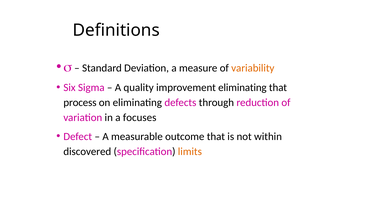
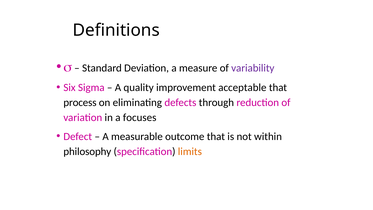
variability colour: orange -> purple (253, 68)
improvement eliminating: eliminating -> acceptable (242, 87)
discovered: discovered -> philosophy (87, 151)
